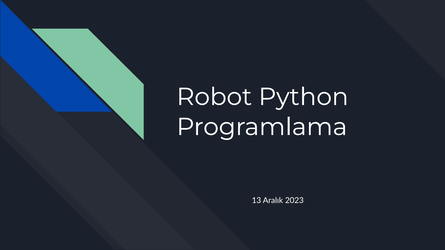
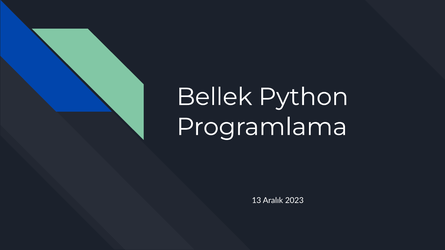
Robot: Robot -> Bellek (214, 97)
